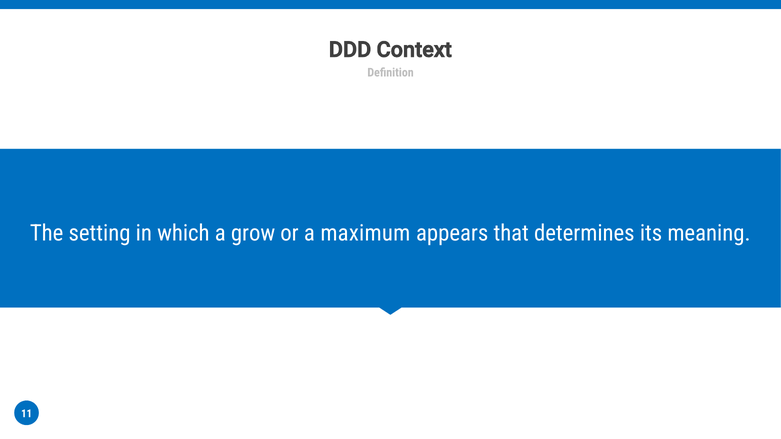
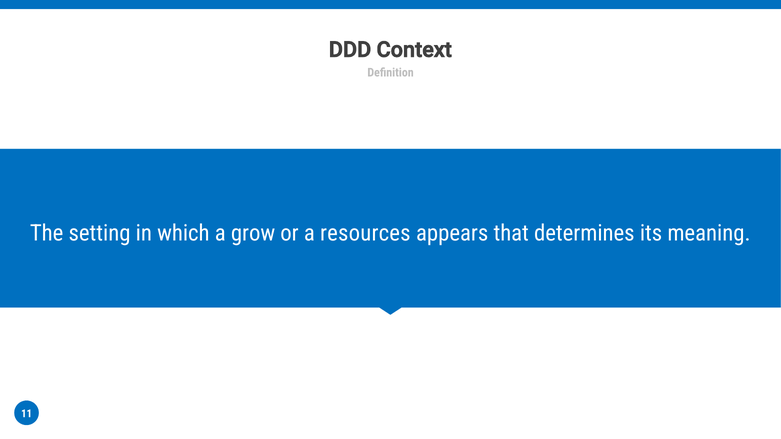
maximum: maximum -> resources (365, 234)
